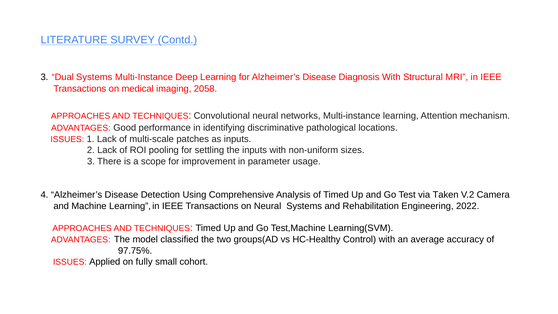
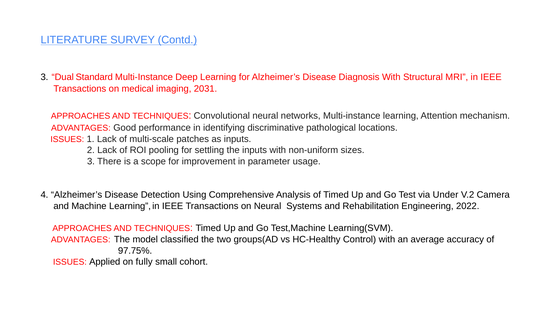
Dual Systems: Systems -> Standard (94, 77)
2058: 2058 -> 2031 (205, 89)
Taken: Taken -> Under (446, 195)
